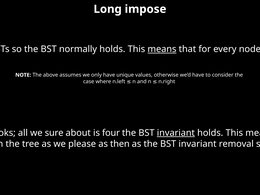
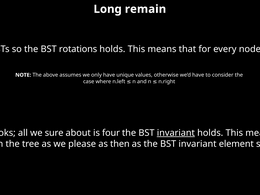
impose: impose -> remain (145, 9)
normally: normally -> rotations (78, 49)
means underline: present -> none (162, 49)
removal: removal -> element (236, 144)
